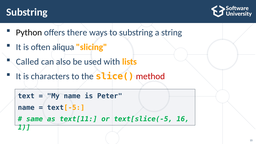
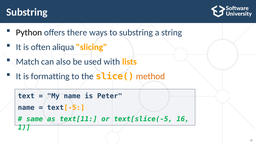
Called: Called -> Match (28, 62)
characters: characters -> formatting (50, 76)
method colour: red -> orange (150, 76)
